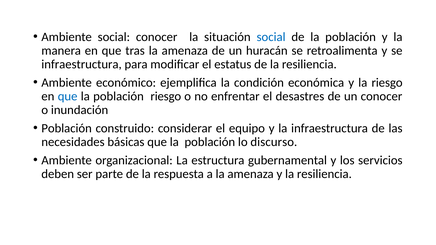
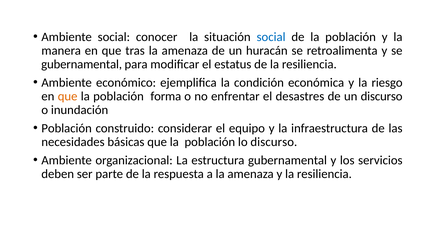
infraestructura: infraestructura -> gubernamental (82, 64)
que colour: blue -> orange (68, 96)
población riesgo: riesgo -> forma (166, 96)
un conocer: conocer -> discurso (382, 96)
